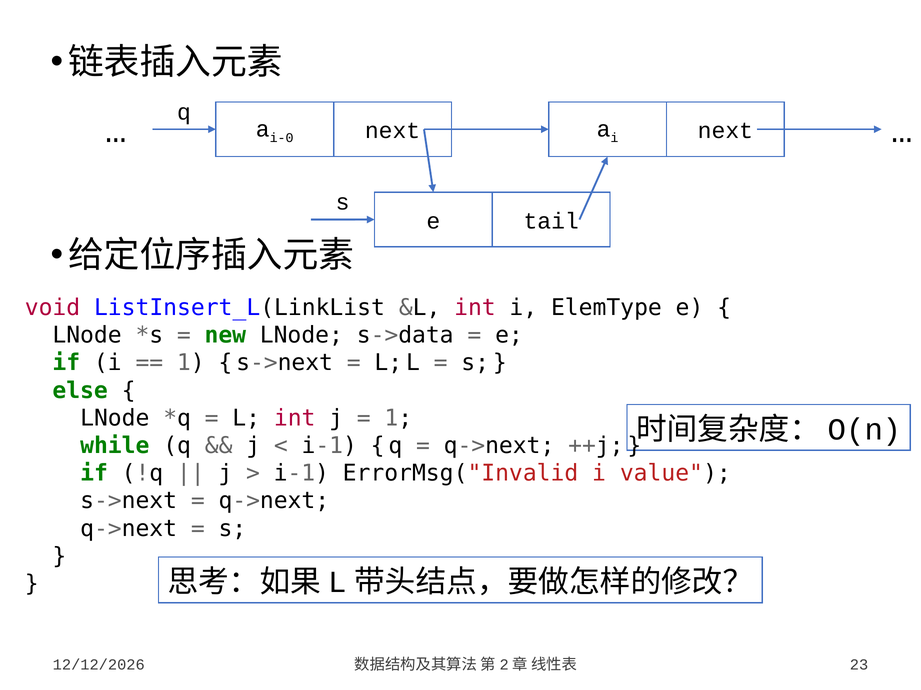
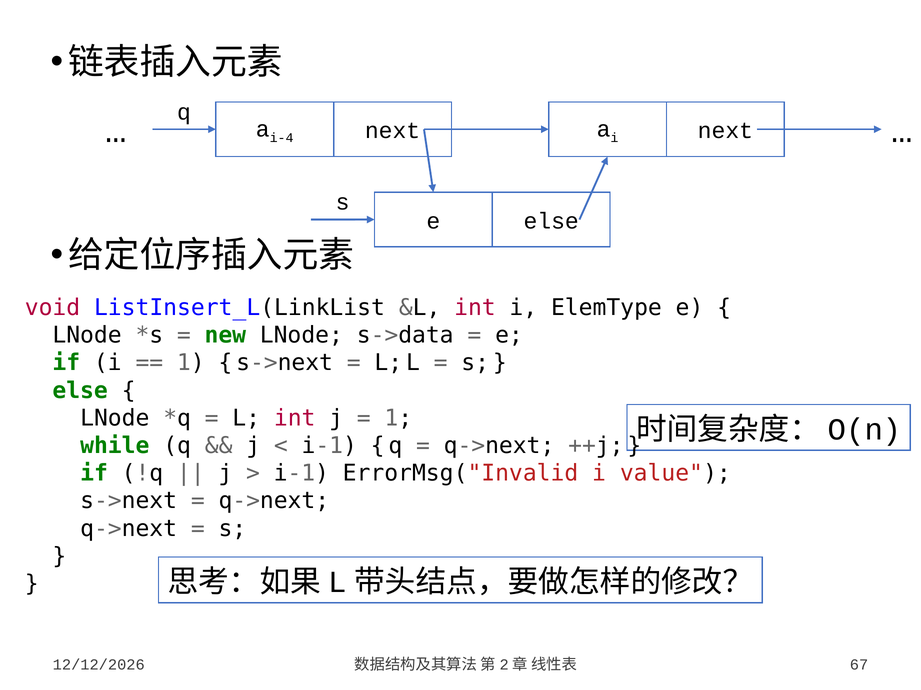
i-0: i-0 -> i-4 (282, 138)
e tail: tail -> else (551, 221)
23: 23 -> 67 (859, 665)
